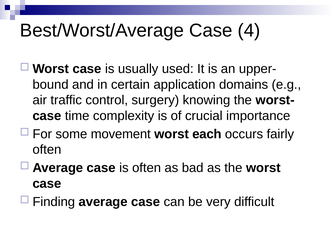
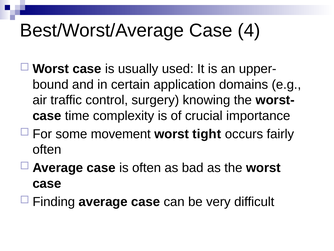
each: each -> tight (207, 134)
